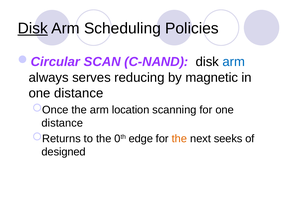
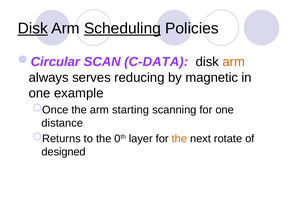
Scheduling underline: none -> present (122, 28)
C-NAND: C-NAND -> C-DATA (156, 62)
arm colour: blue -> orange (234, 62)
distance: distance -> example (79, 93)
location: location -> starting (131, 110)
edge: edge -> layer (141, 138)
seeks: seeks -> rotate (228, 138)
